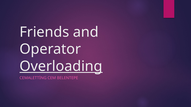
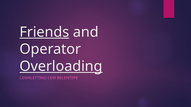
Friends underline: none -> present (44, 32)
